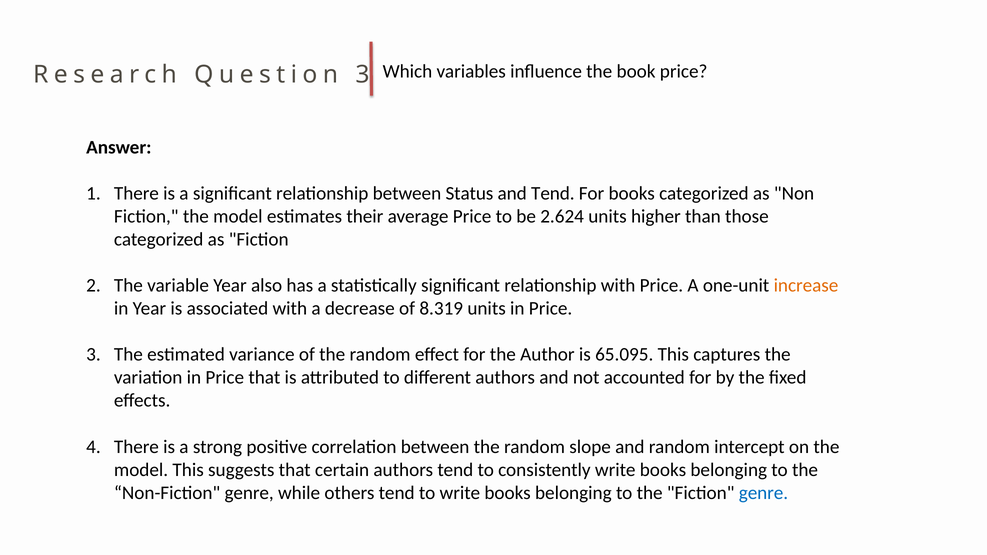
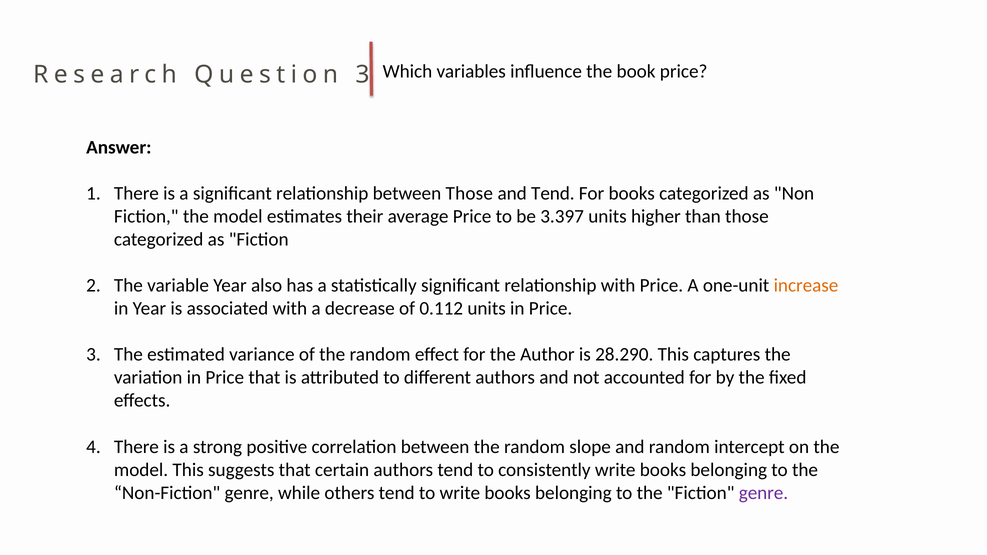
between Status: Status -> Those (469, 193)
2.624: 2.624 -> 3.397 (562, 216)
8.319: 8.319 -> 0.112 (441, 309)
65.095: 65.095 -> 28.290 (624, 355)
genre colour: blue -> purple (763, 493)
